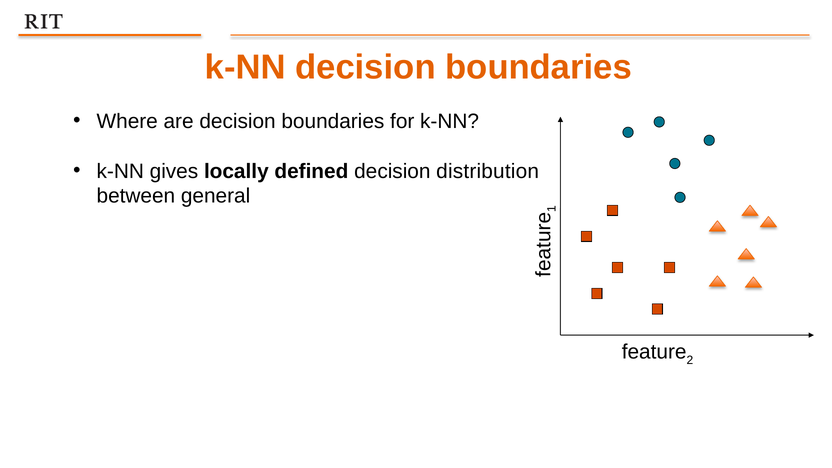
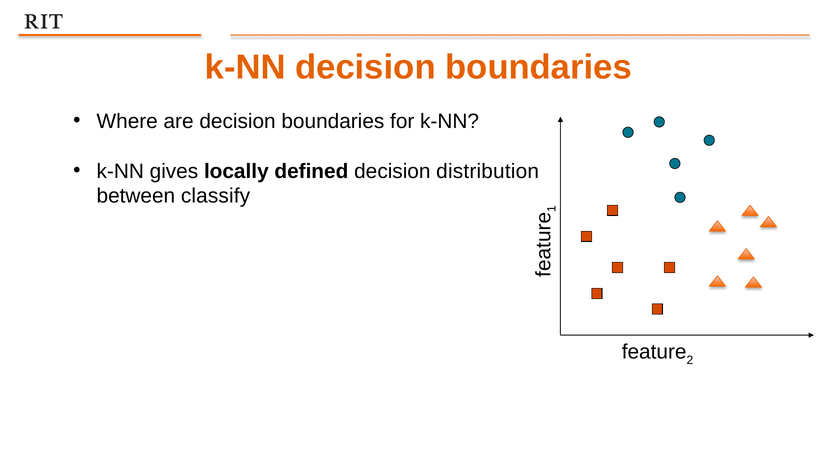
general: general -> classify (216, 196)
